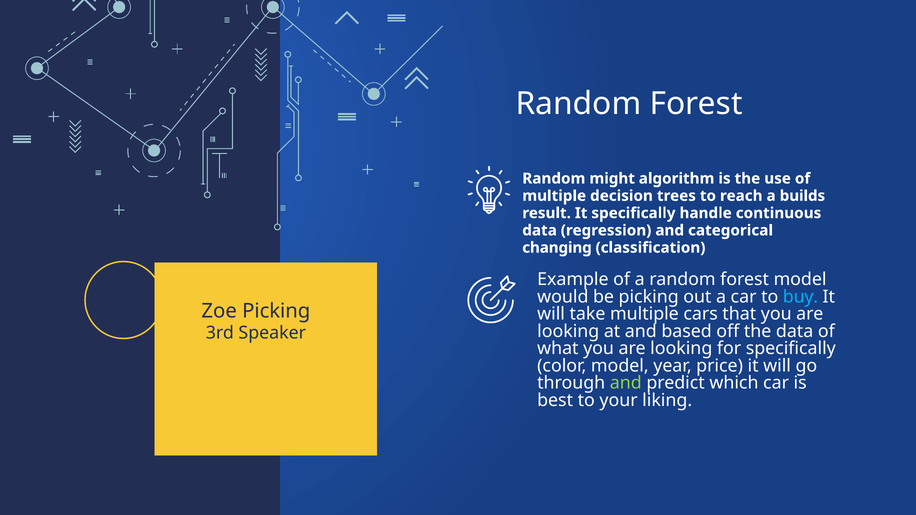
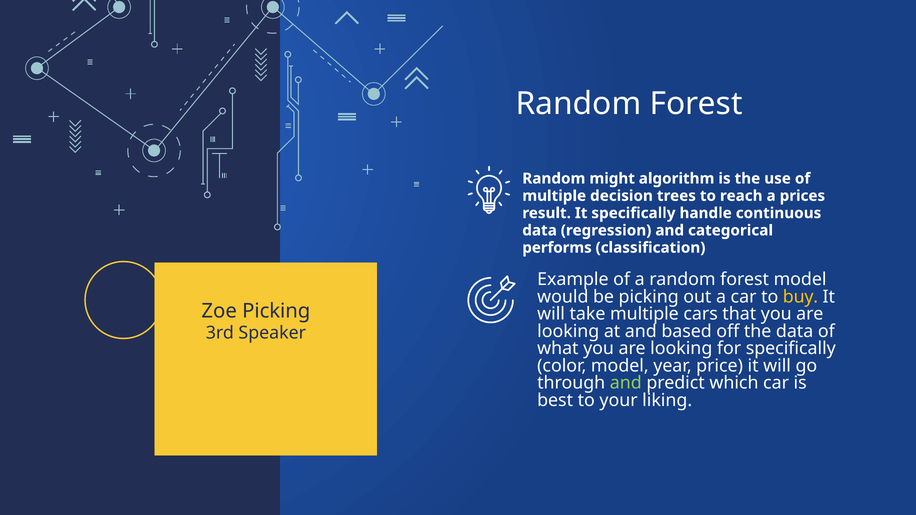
builds: builds -> prices (802, 196)
changing: changing -> performs (557, 248)
buy colour: light blue -> yellow (800, 297)
